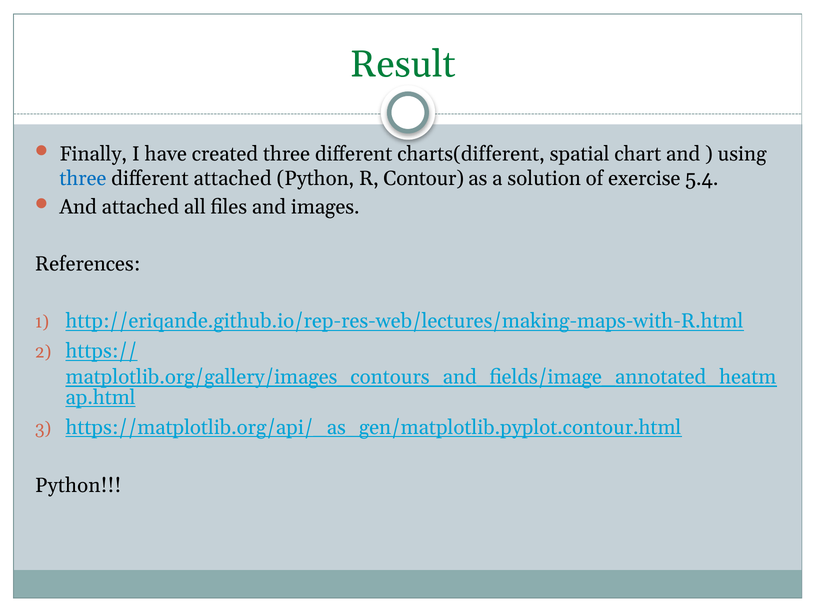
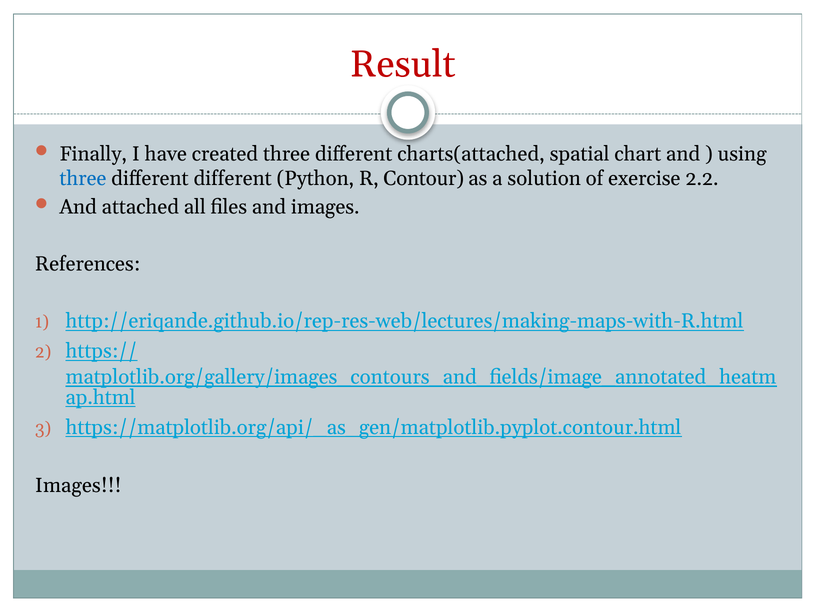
Result colour: green -> red (403, 64)
charts(different: charts(different -> charts(attached (471, 154)
different attached: attached -> different (233, 178)
5.4: 5.4 -> 2.2 (702, 178)
Python: Python -> Images (78, 486)
